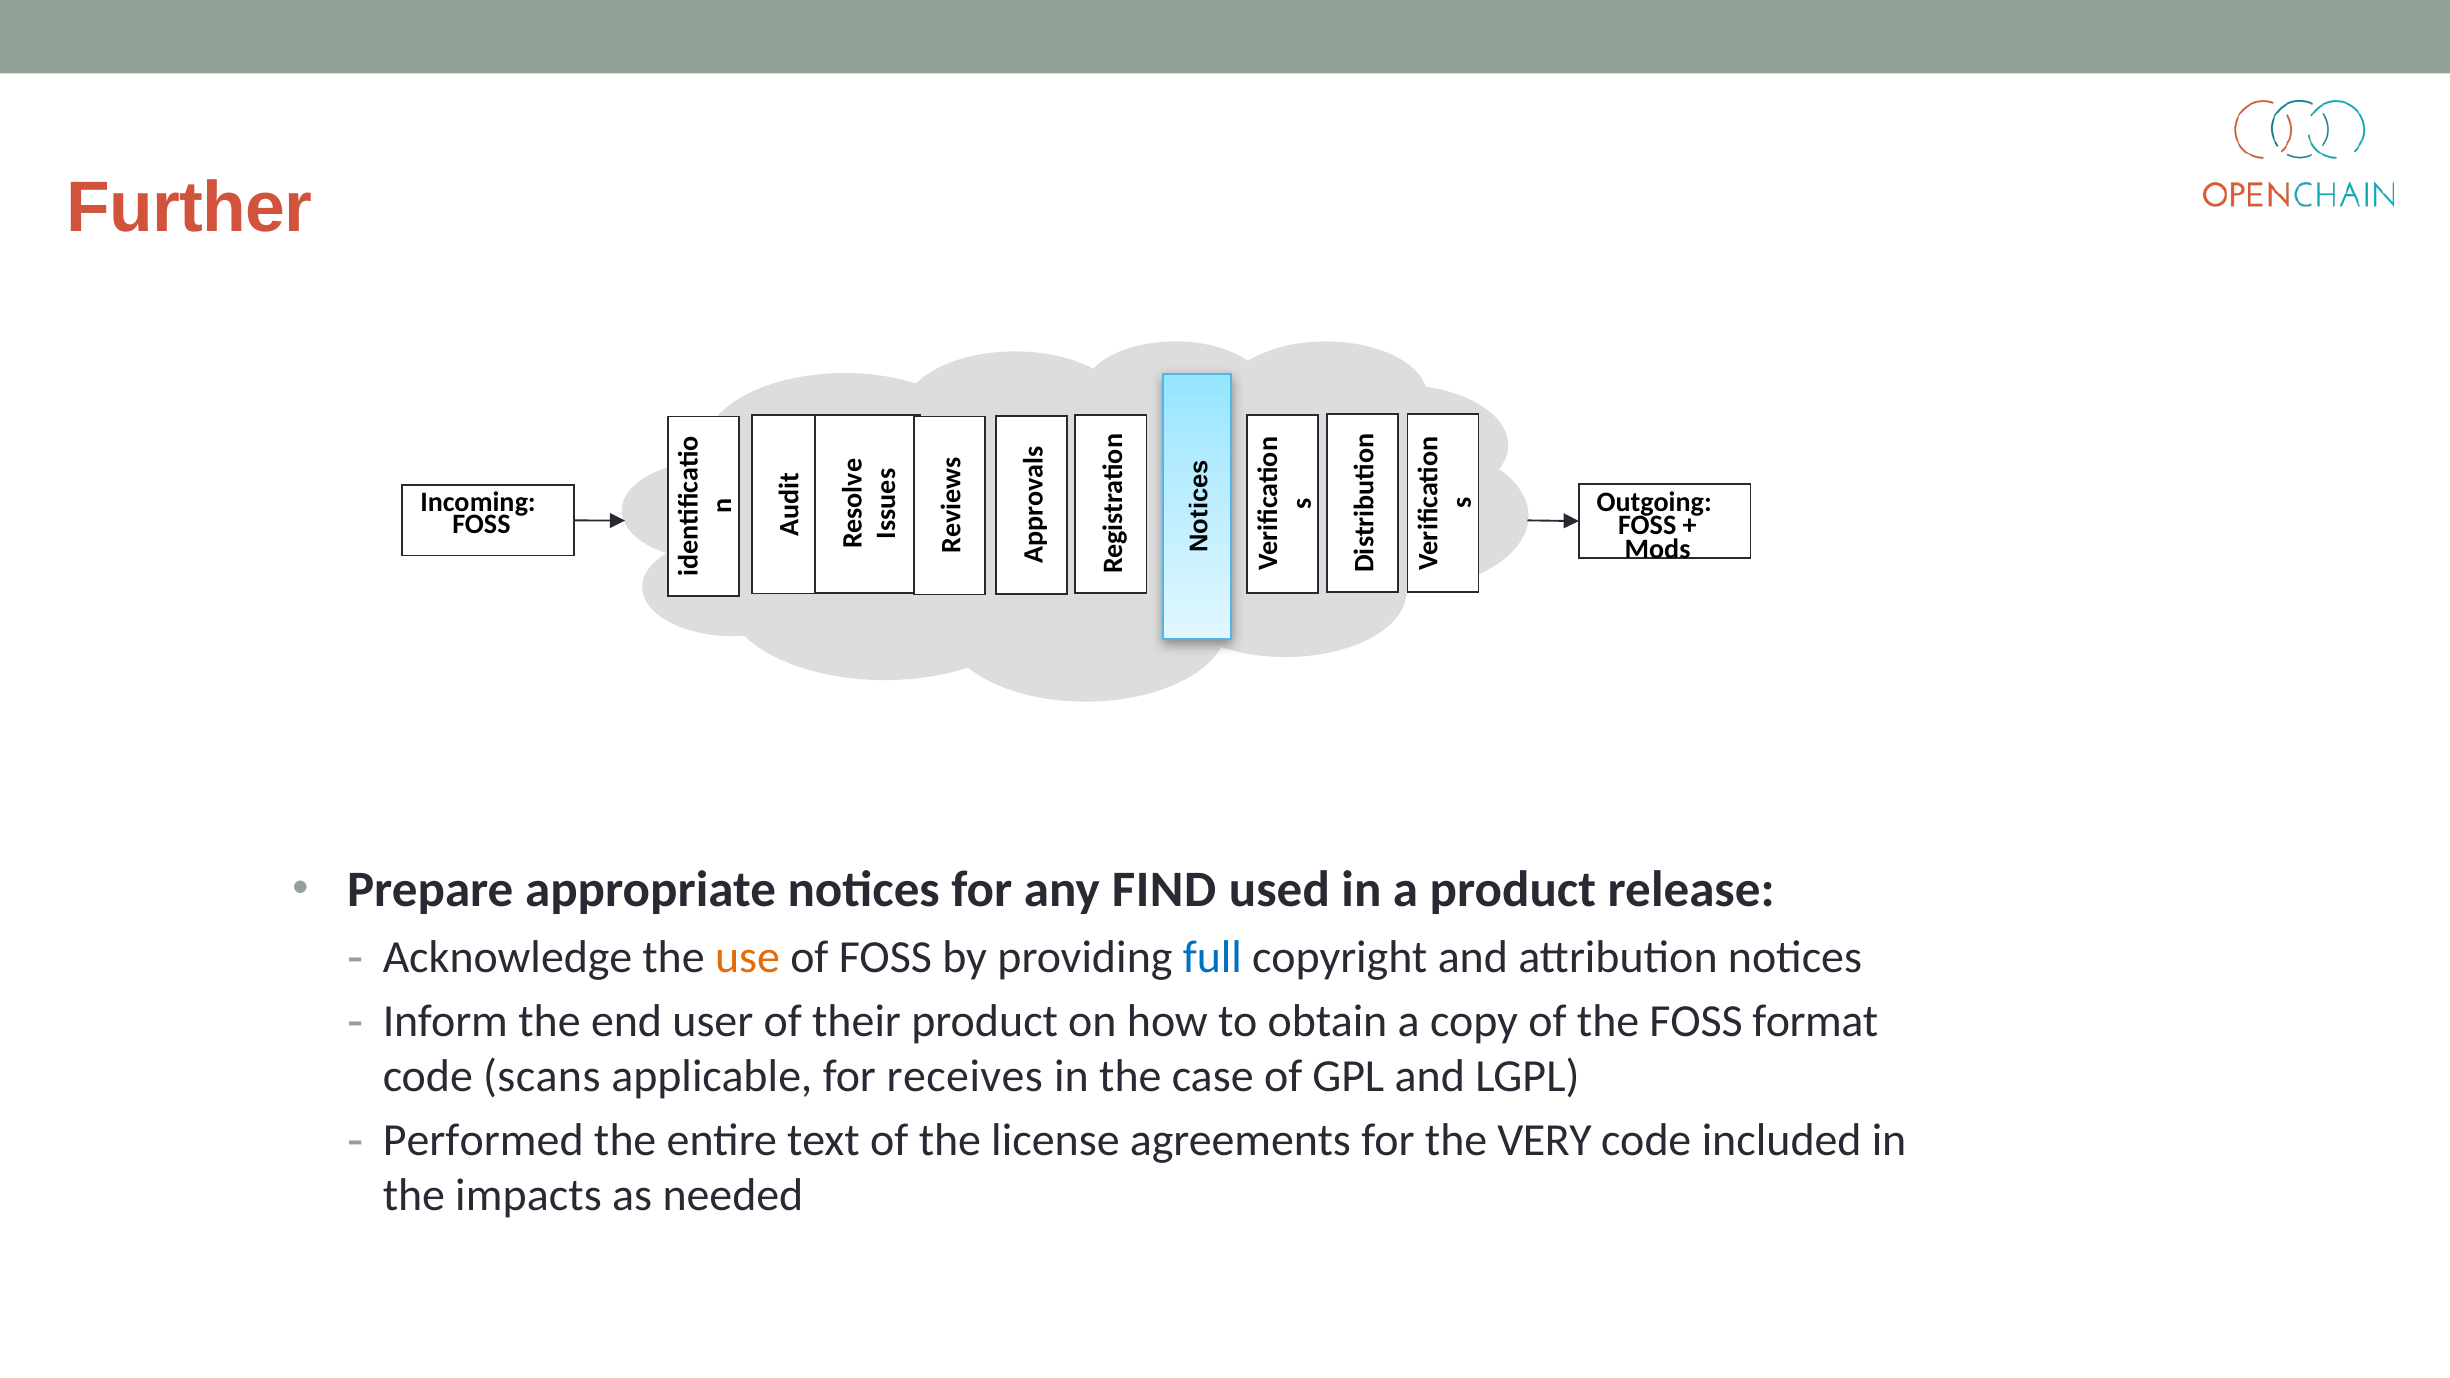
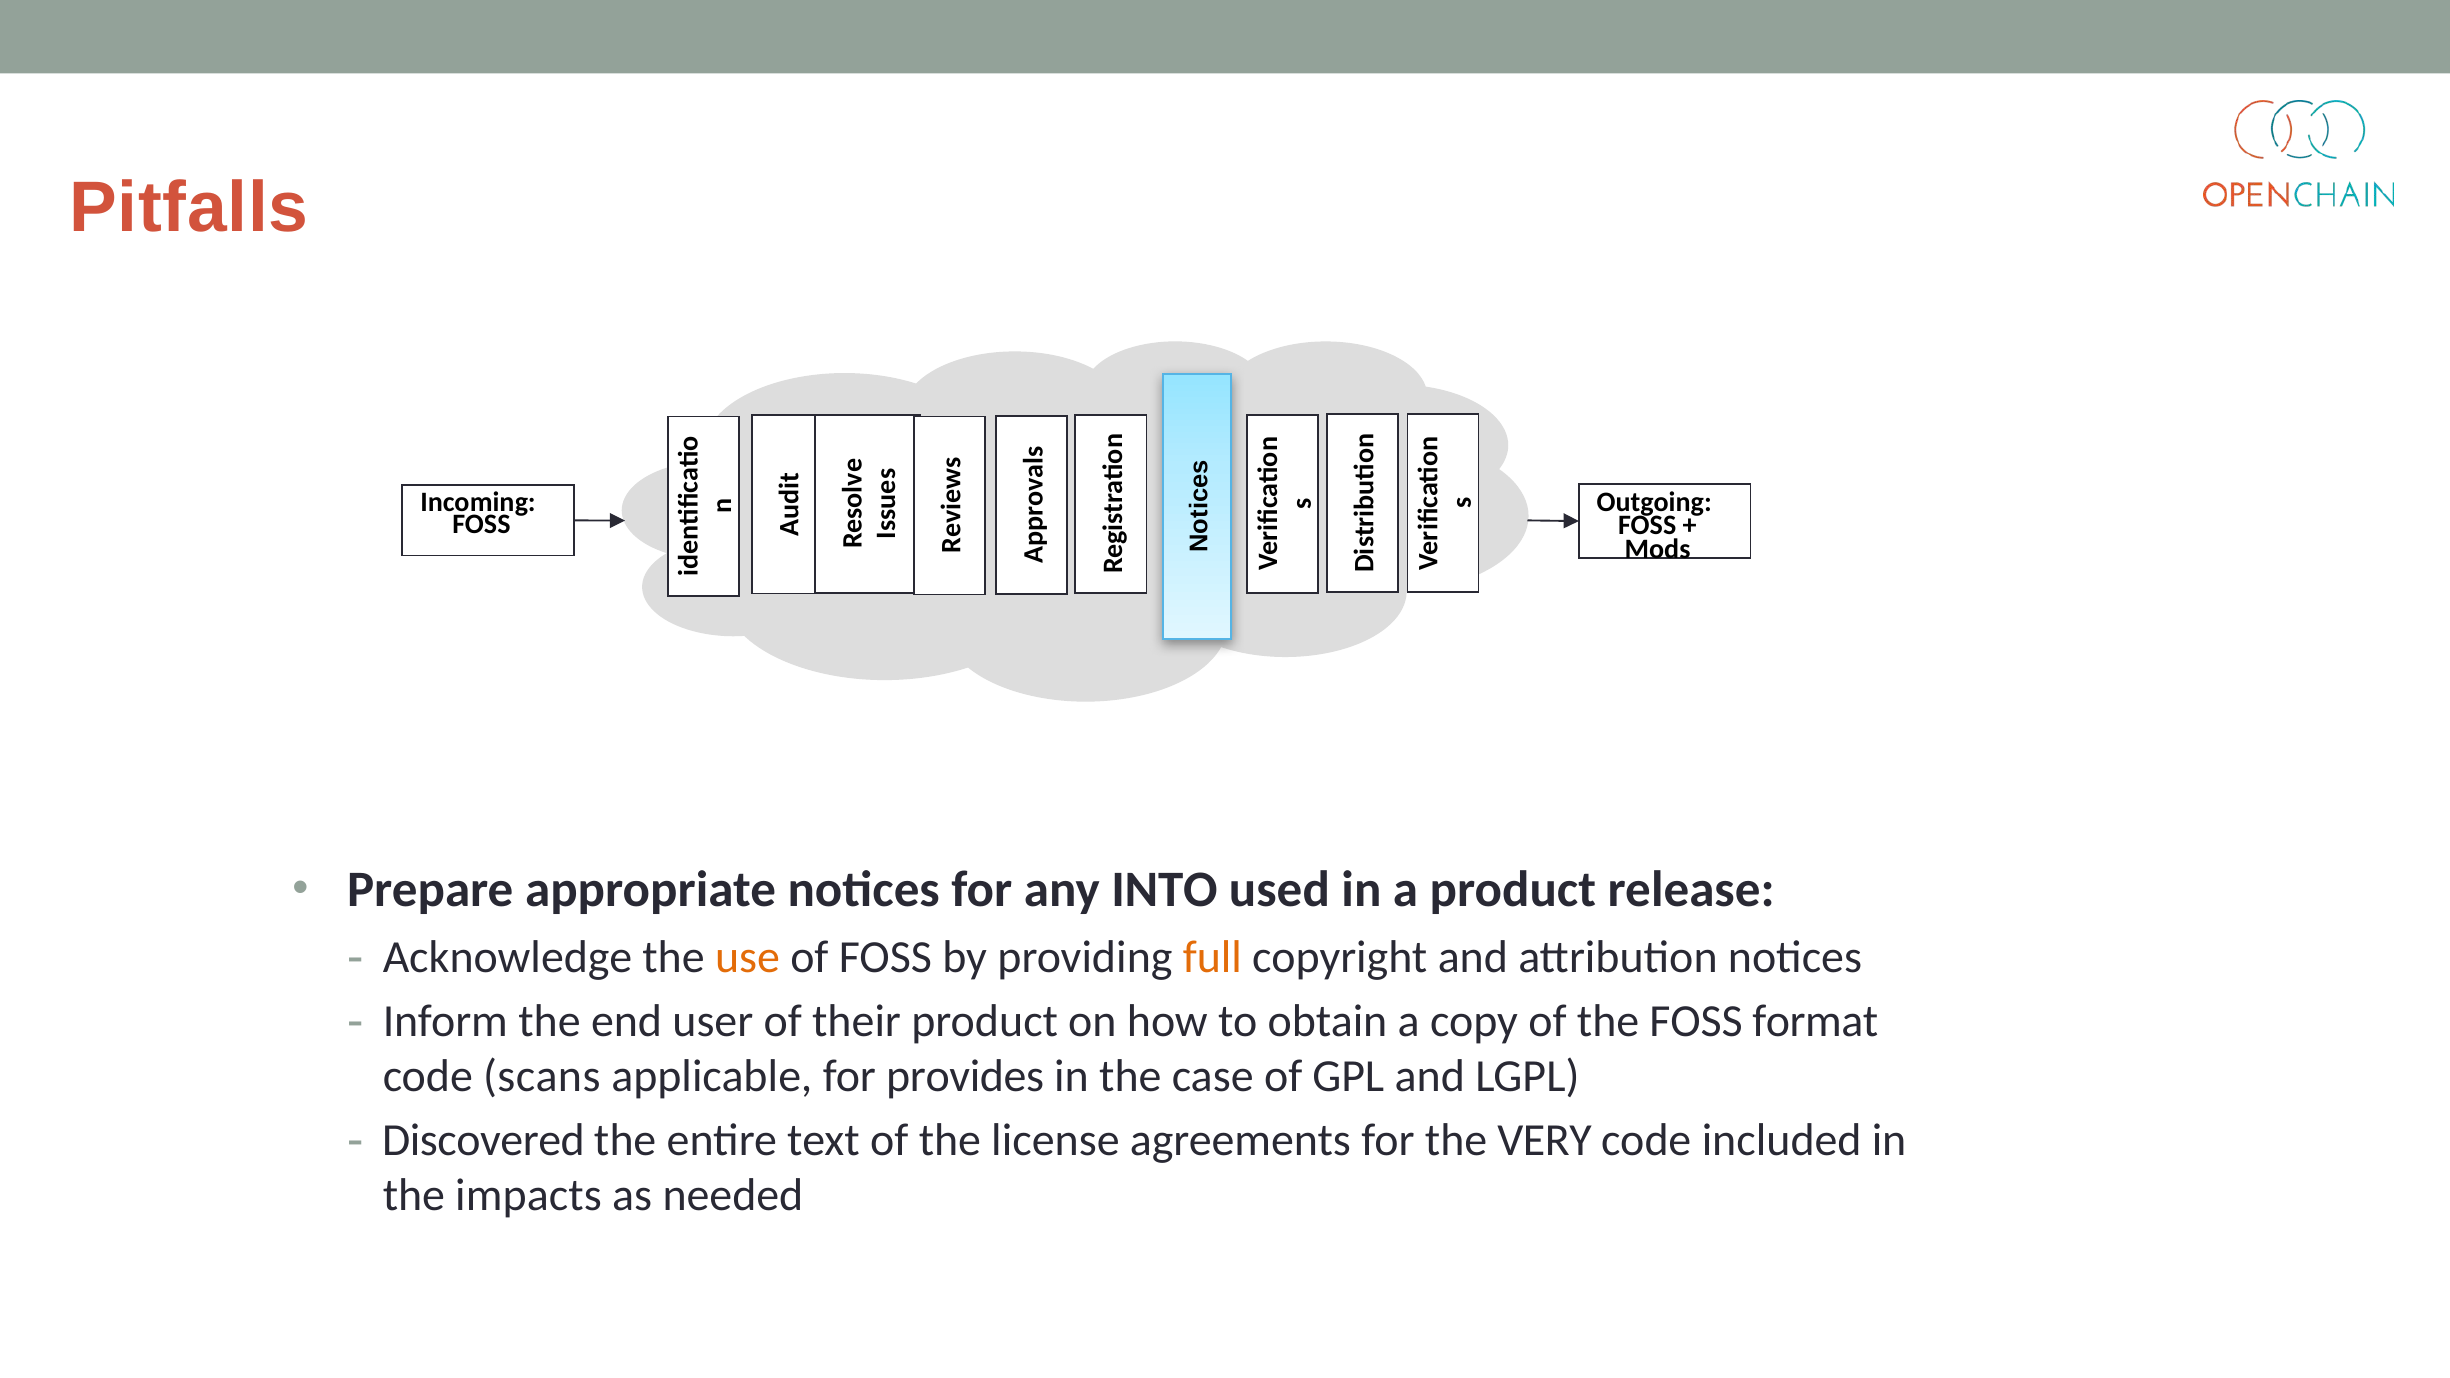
Further: Further -> Pitfalls (189, 208)
FIND: FIND -> INTO (1165, 890)
full colour: blue -> orange (1212, 957)
receives: receives -> provides (965, 1076)
Performed: Performed -> Discovered (483, 1141)
